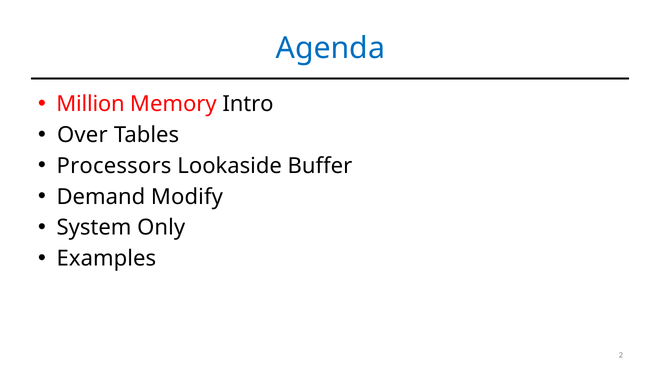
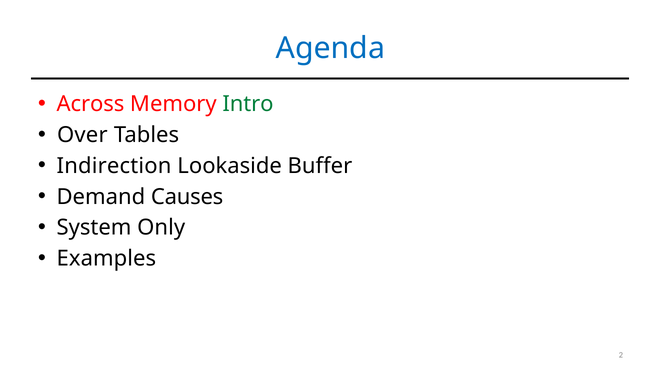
Million: Million -> Across (90, 104)
Intro colour: black -> green (248, 104)
Processors: Processors -> Indirection (114, 166)
Modify: Modify -> Causes (187, 197)
